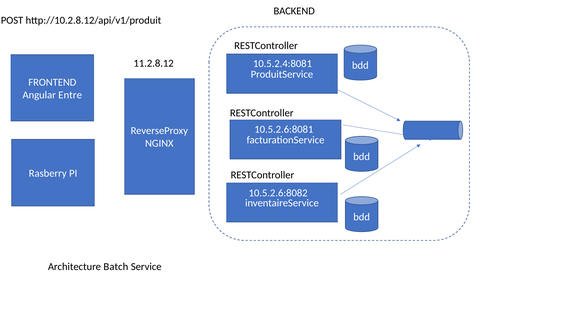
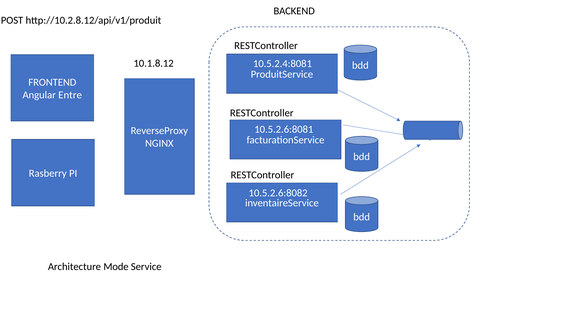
11.2.8.12: 11.2.8.12 -> 10.1.8.12 (154, 63)
Batch: Batch -> Mode (116, 267)
